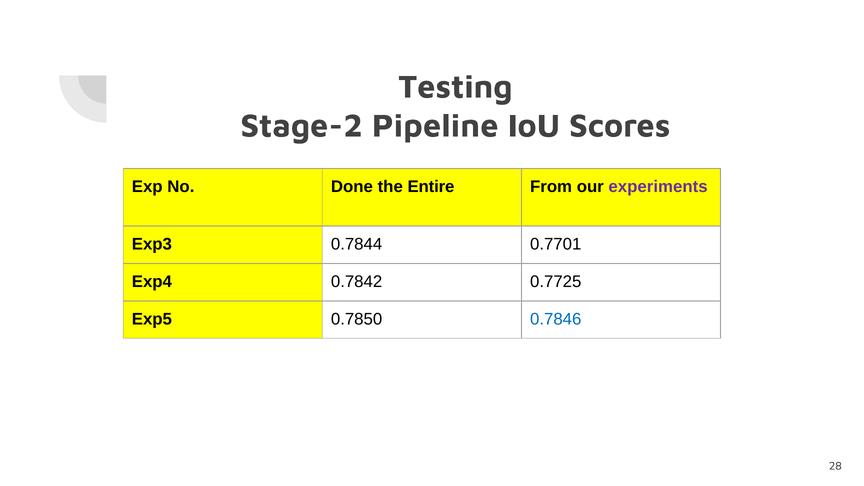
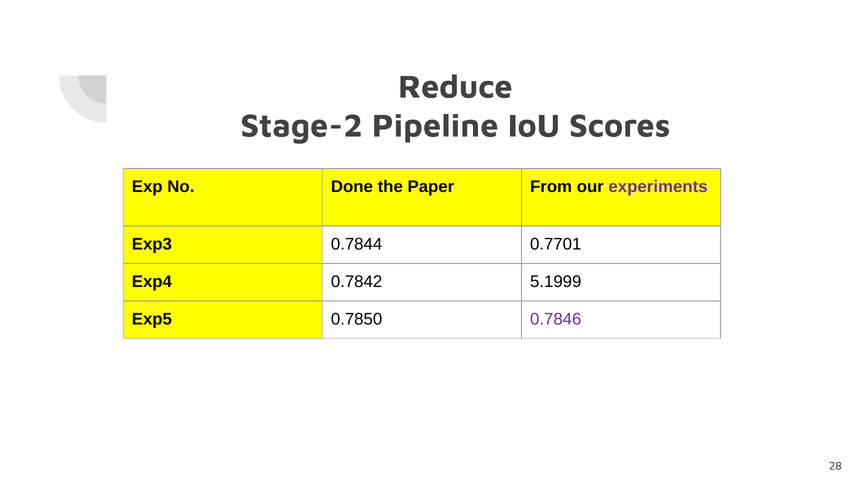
Testing: Testing -> Reduce (455, 87)
Entire: Entire -> Paper (431, 187)
0.7725: 0.7725 -> 5.1999 (556, 282)
0.7846 colour: blue -> purple (556, 319)
